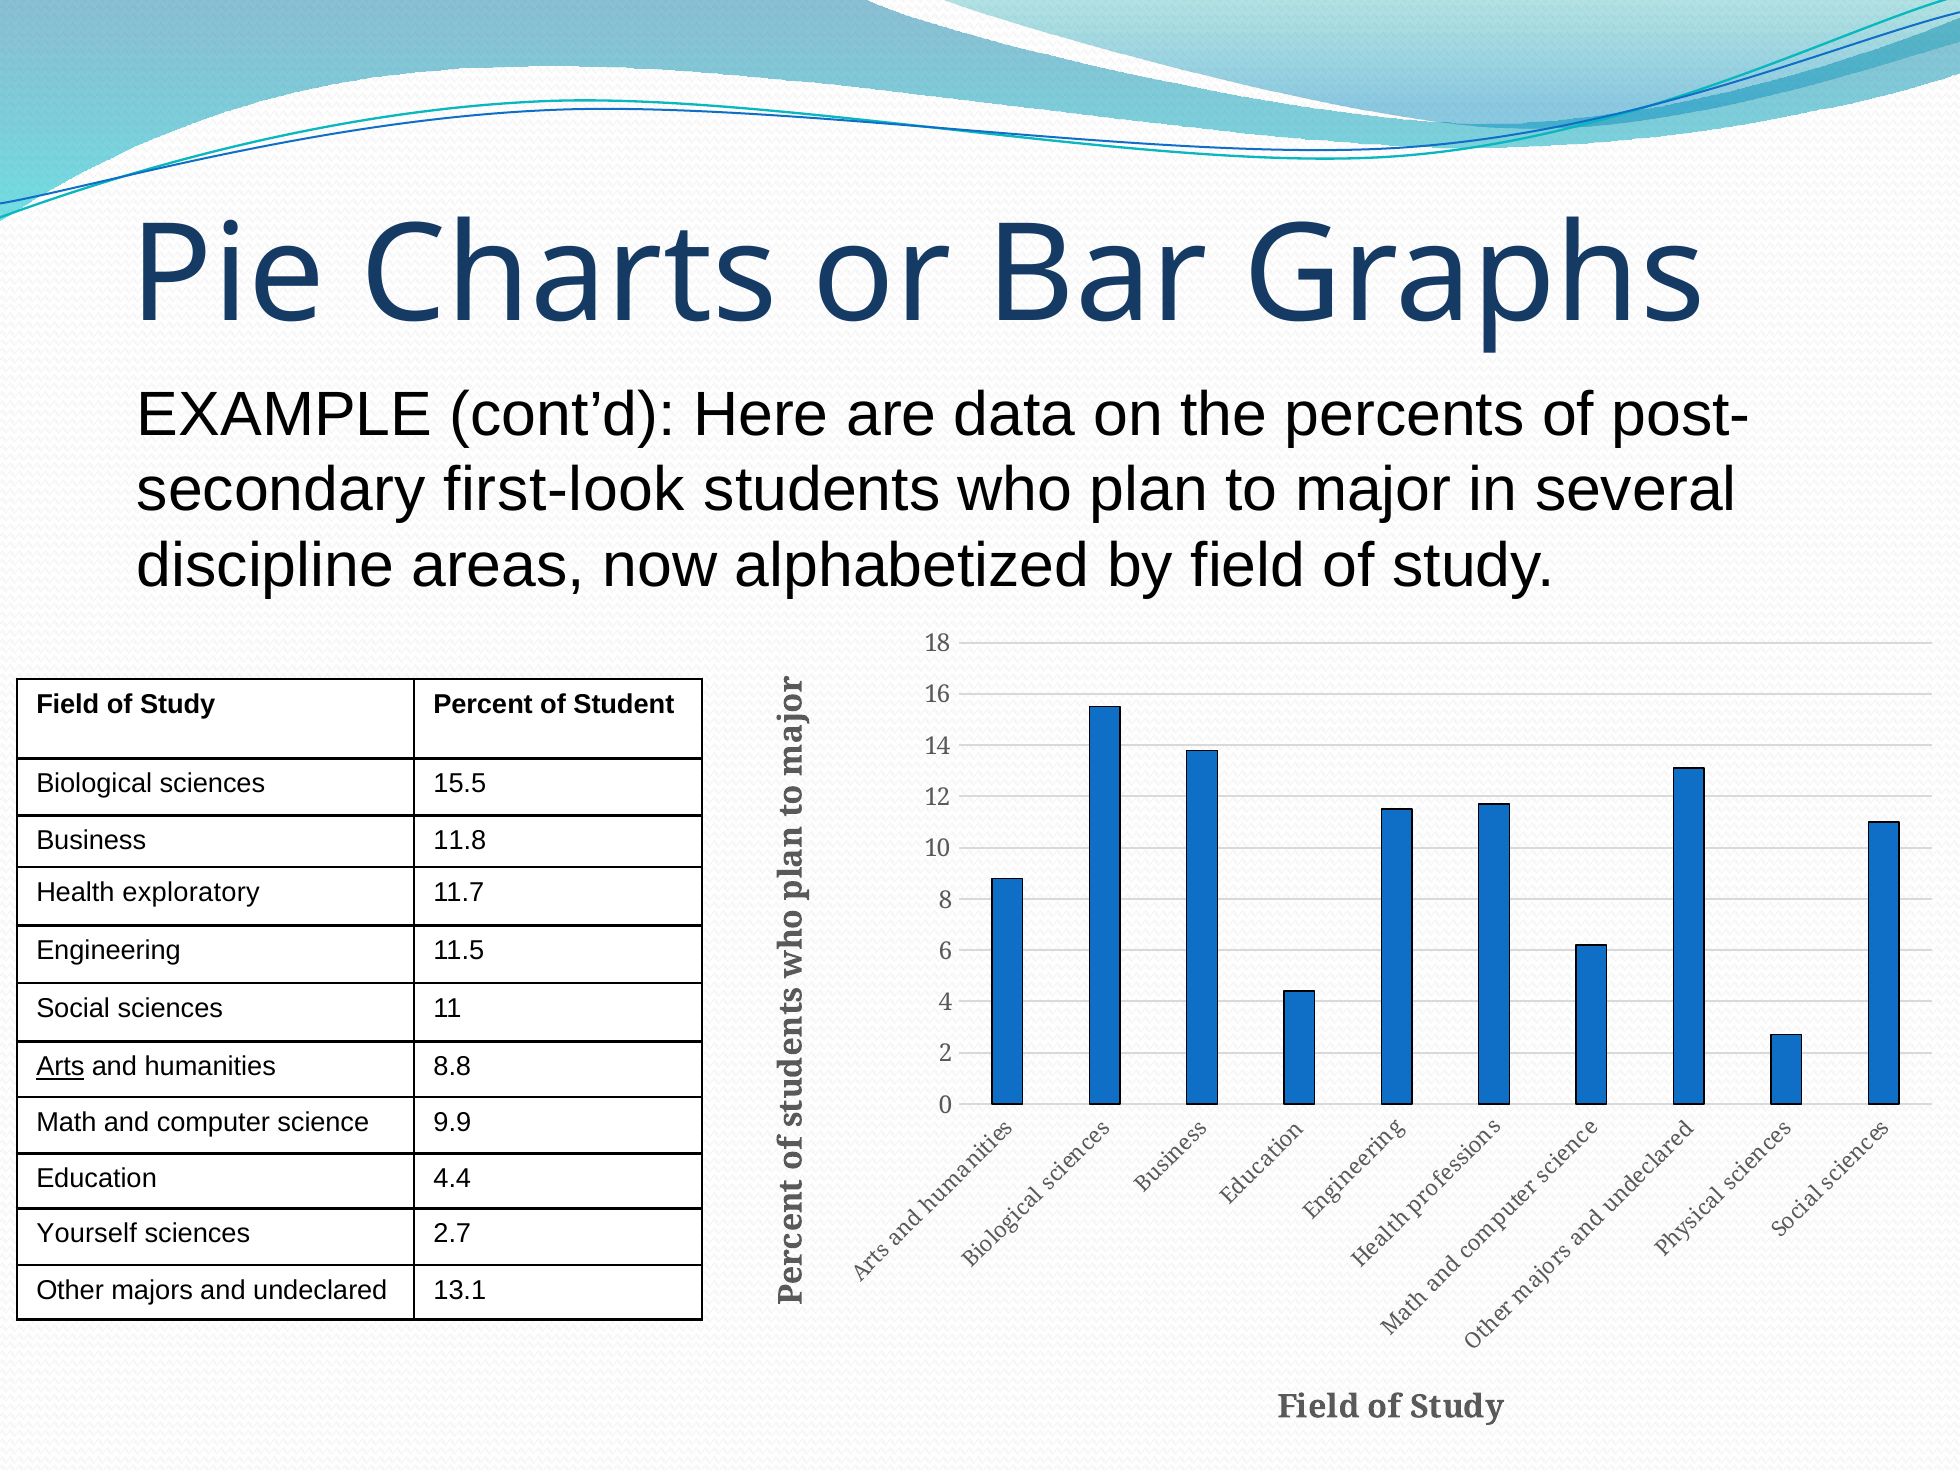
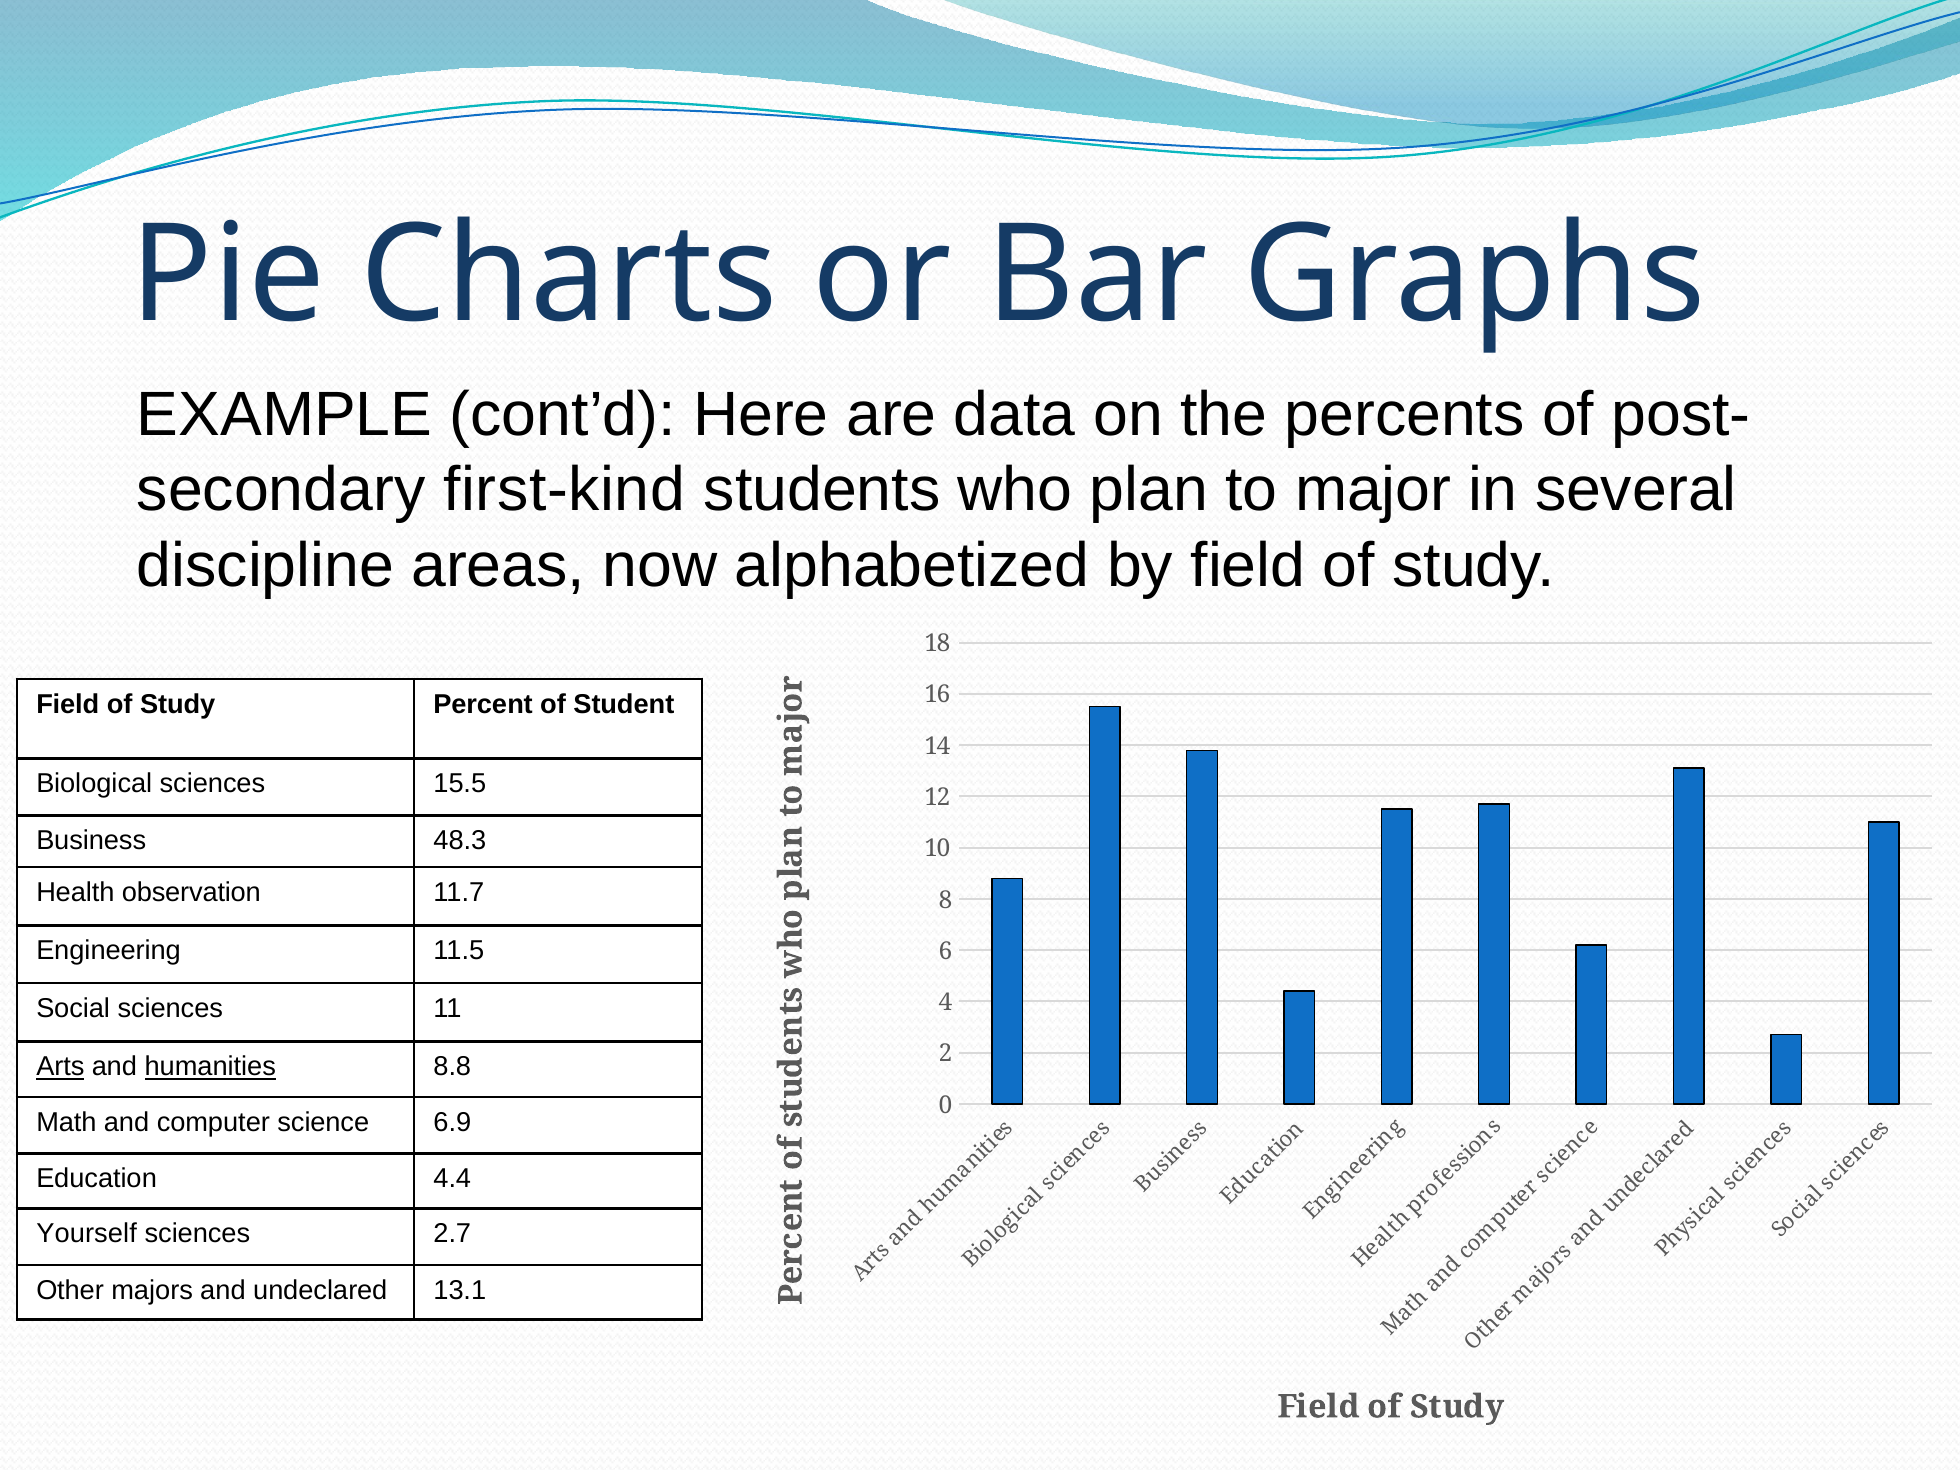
first-look: first-look -> first-kind (564, 490)
11.8: 11.8 -> 48.3 (460, 841)
exploratory: exploratory -> observation (191, 893)
humanities underline: none -> present (210, 1067)
9.9: 9.9 -> 6.9 (452, 1122)
